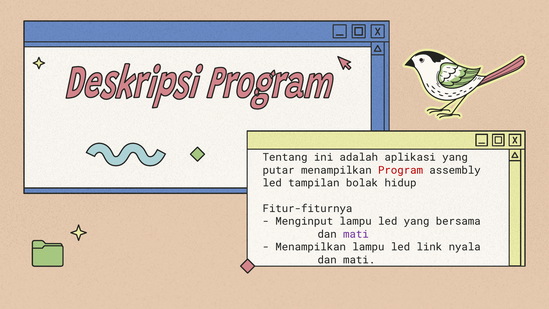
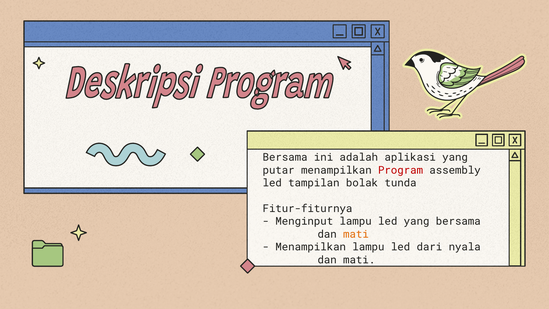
Tentang: Tentang -> Bersama (285, 157)
hidup: hidup -> tunda (401, 183)
mati colour: purple -> orange (356, 234)
link: link -> dari (429, 247)
